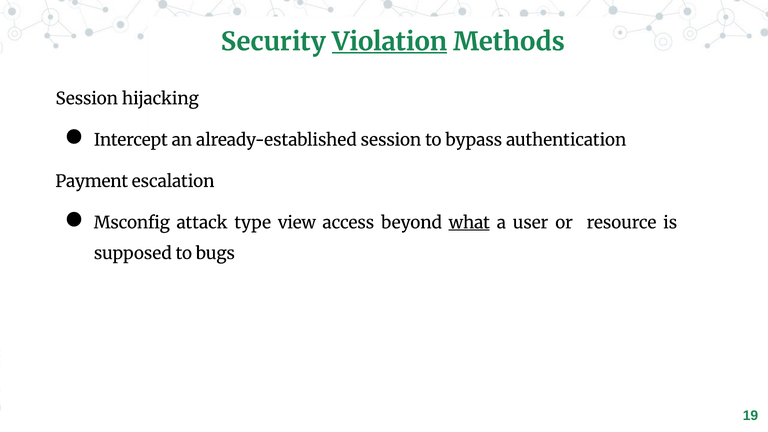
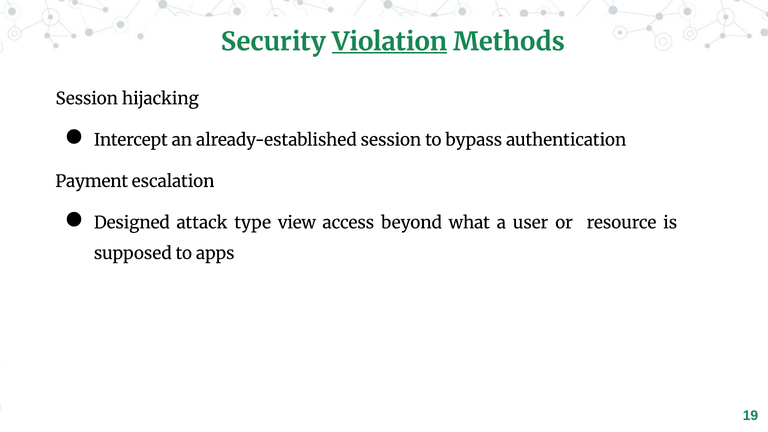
Msconfig: Msconfig -> Designed (132, 223)
what underline: present -> none (469, 223)
bugs: bugs -> apps (215, 253)
